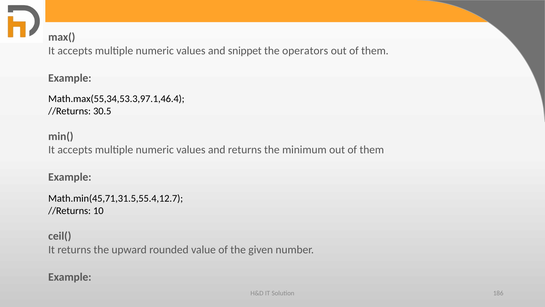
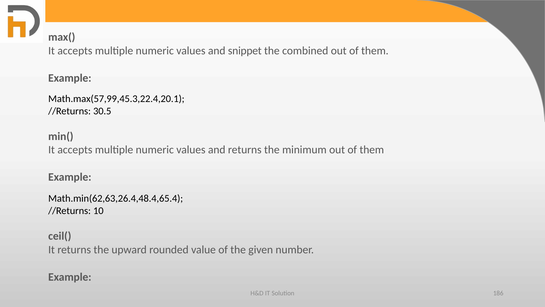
operators: operators -> combined (305, 51)
Math.max(55,34,53.3,97.1,46.4: Math.max(55,34,53.3,97.1,46.4 -> Math.max(57,99,45.3,22.4,20.1 (116, 99)
Math.min(45,71,31.5,55.4,12.7: Math.min(45,71,31.5,55.4,12.7 -> Math.min(62,63,26.4,48.4,65.4 (116, 198)
